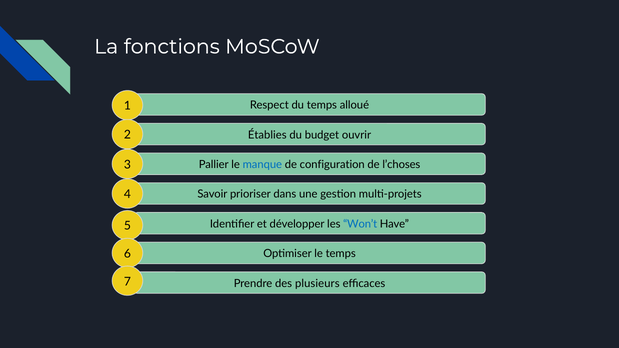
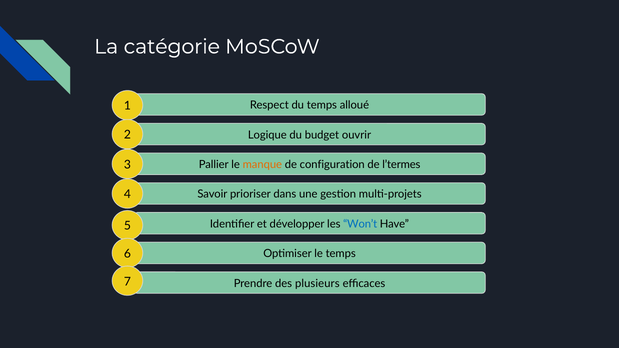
fonctions: fonctions -> catégorie (172, 47)
Établies: Établies -> Logique (267, 135)
manque colour: blue -> orange (262, 165)
l’choses: l’choses -> l’termes (401, 165)
